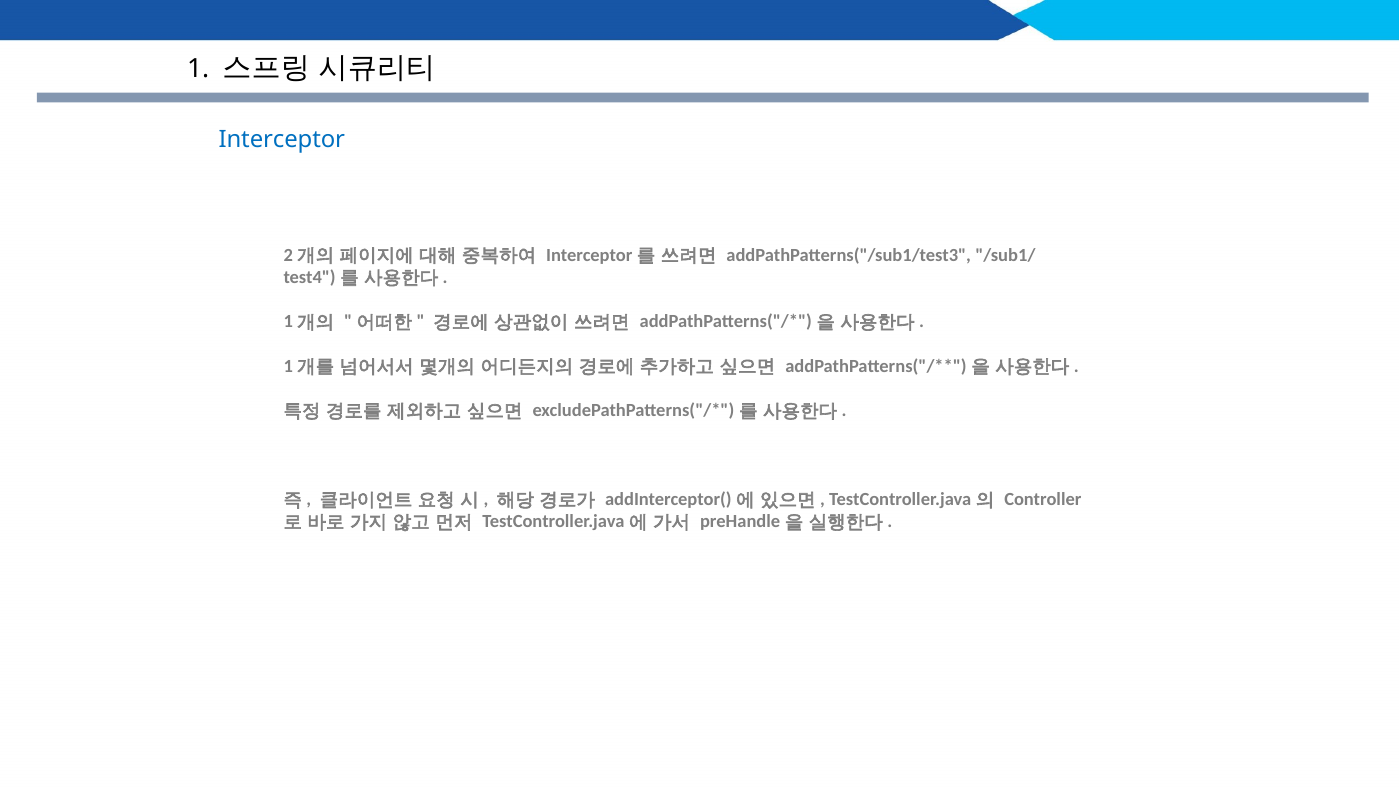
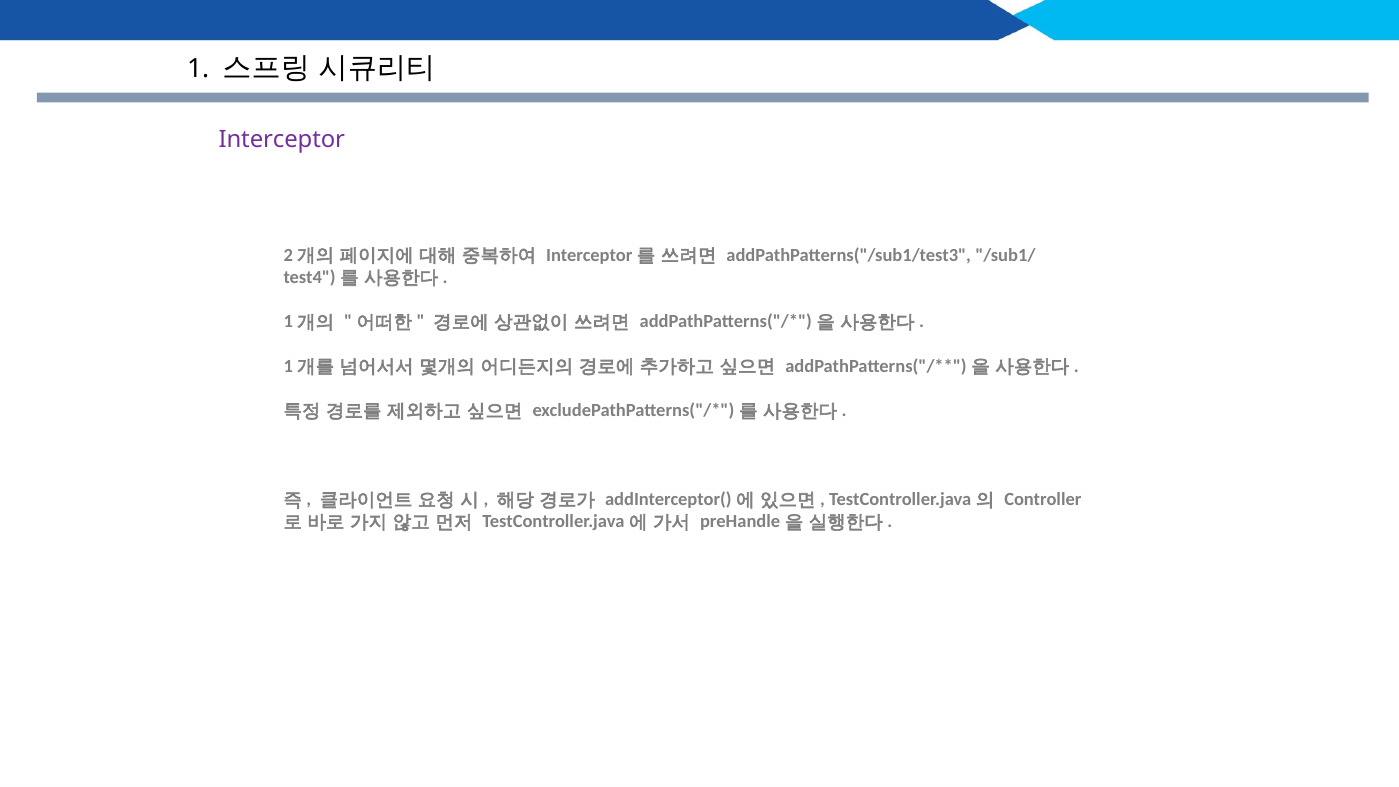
Interceptor colour: blue -> purple (282, 140)
